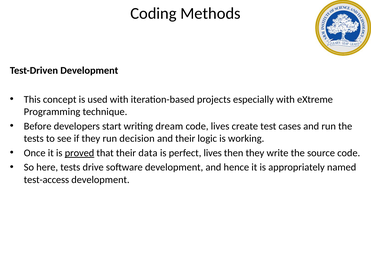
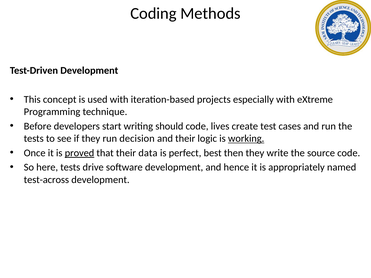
dream: dream -> should (169, 126)
working underline: none -> present (246, 139)
perfect lives: lives -> best (213, 153)
test-access: test-access -> test-across (46, 180)
